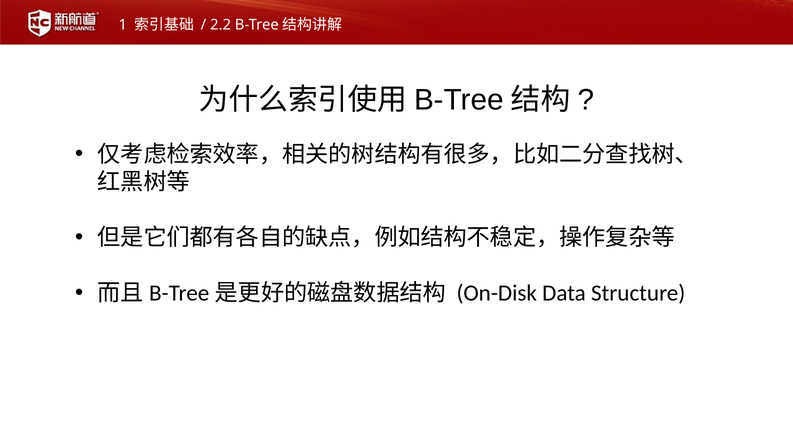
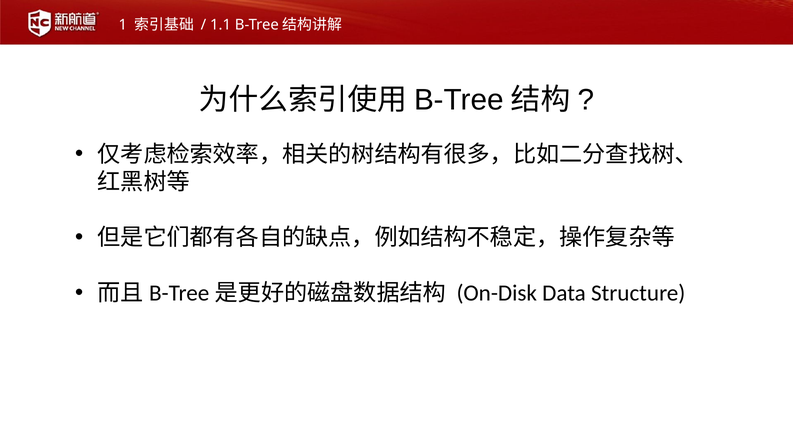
2.2: 2.2 -> 1.1 (221, 25)
